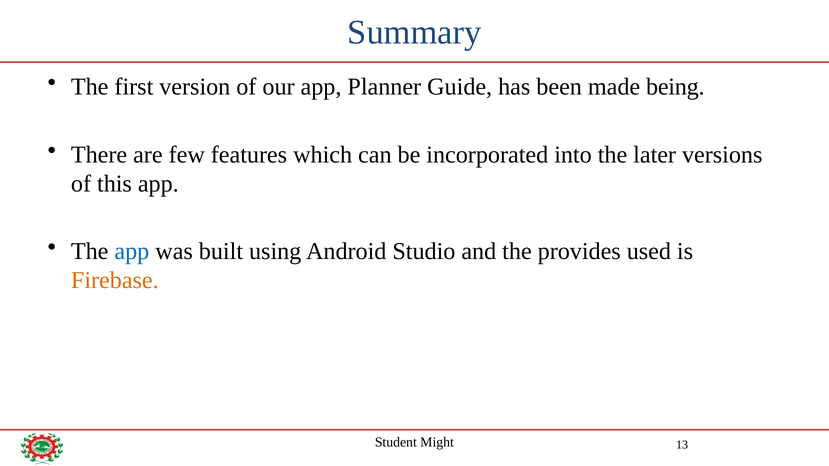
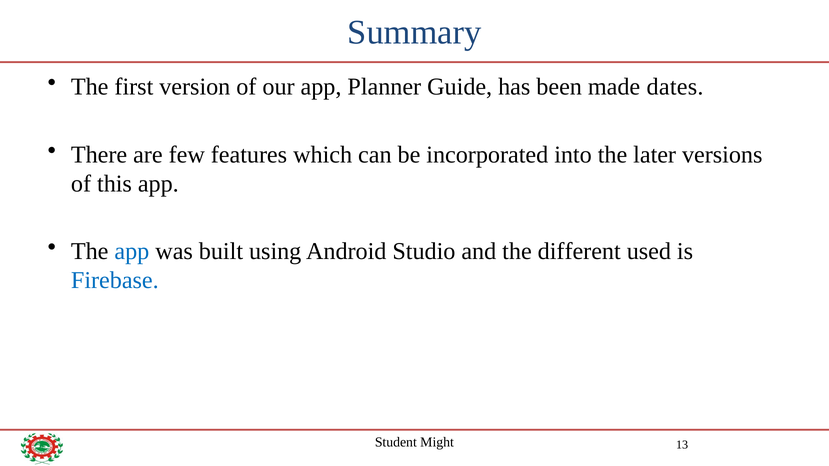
being: being -> dates (675, 87)
provides: provides -> different (579, 251)
Firebase colour: orange -> blue (115, 280)
